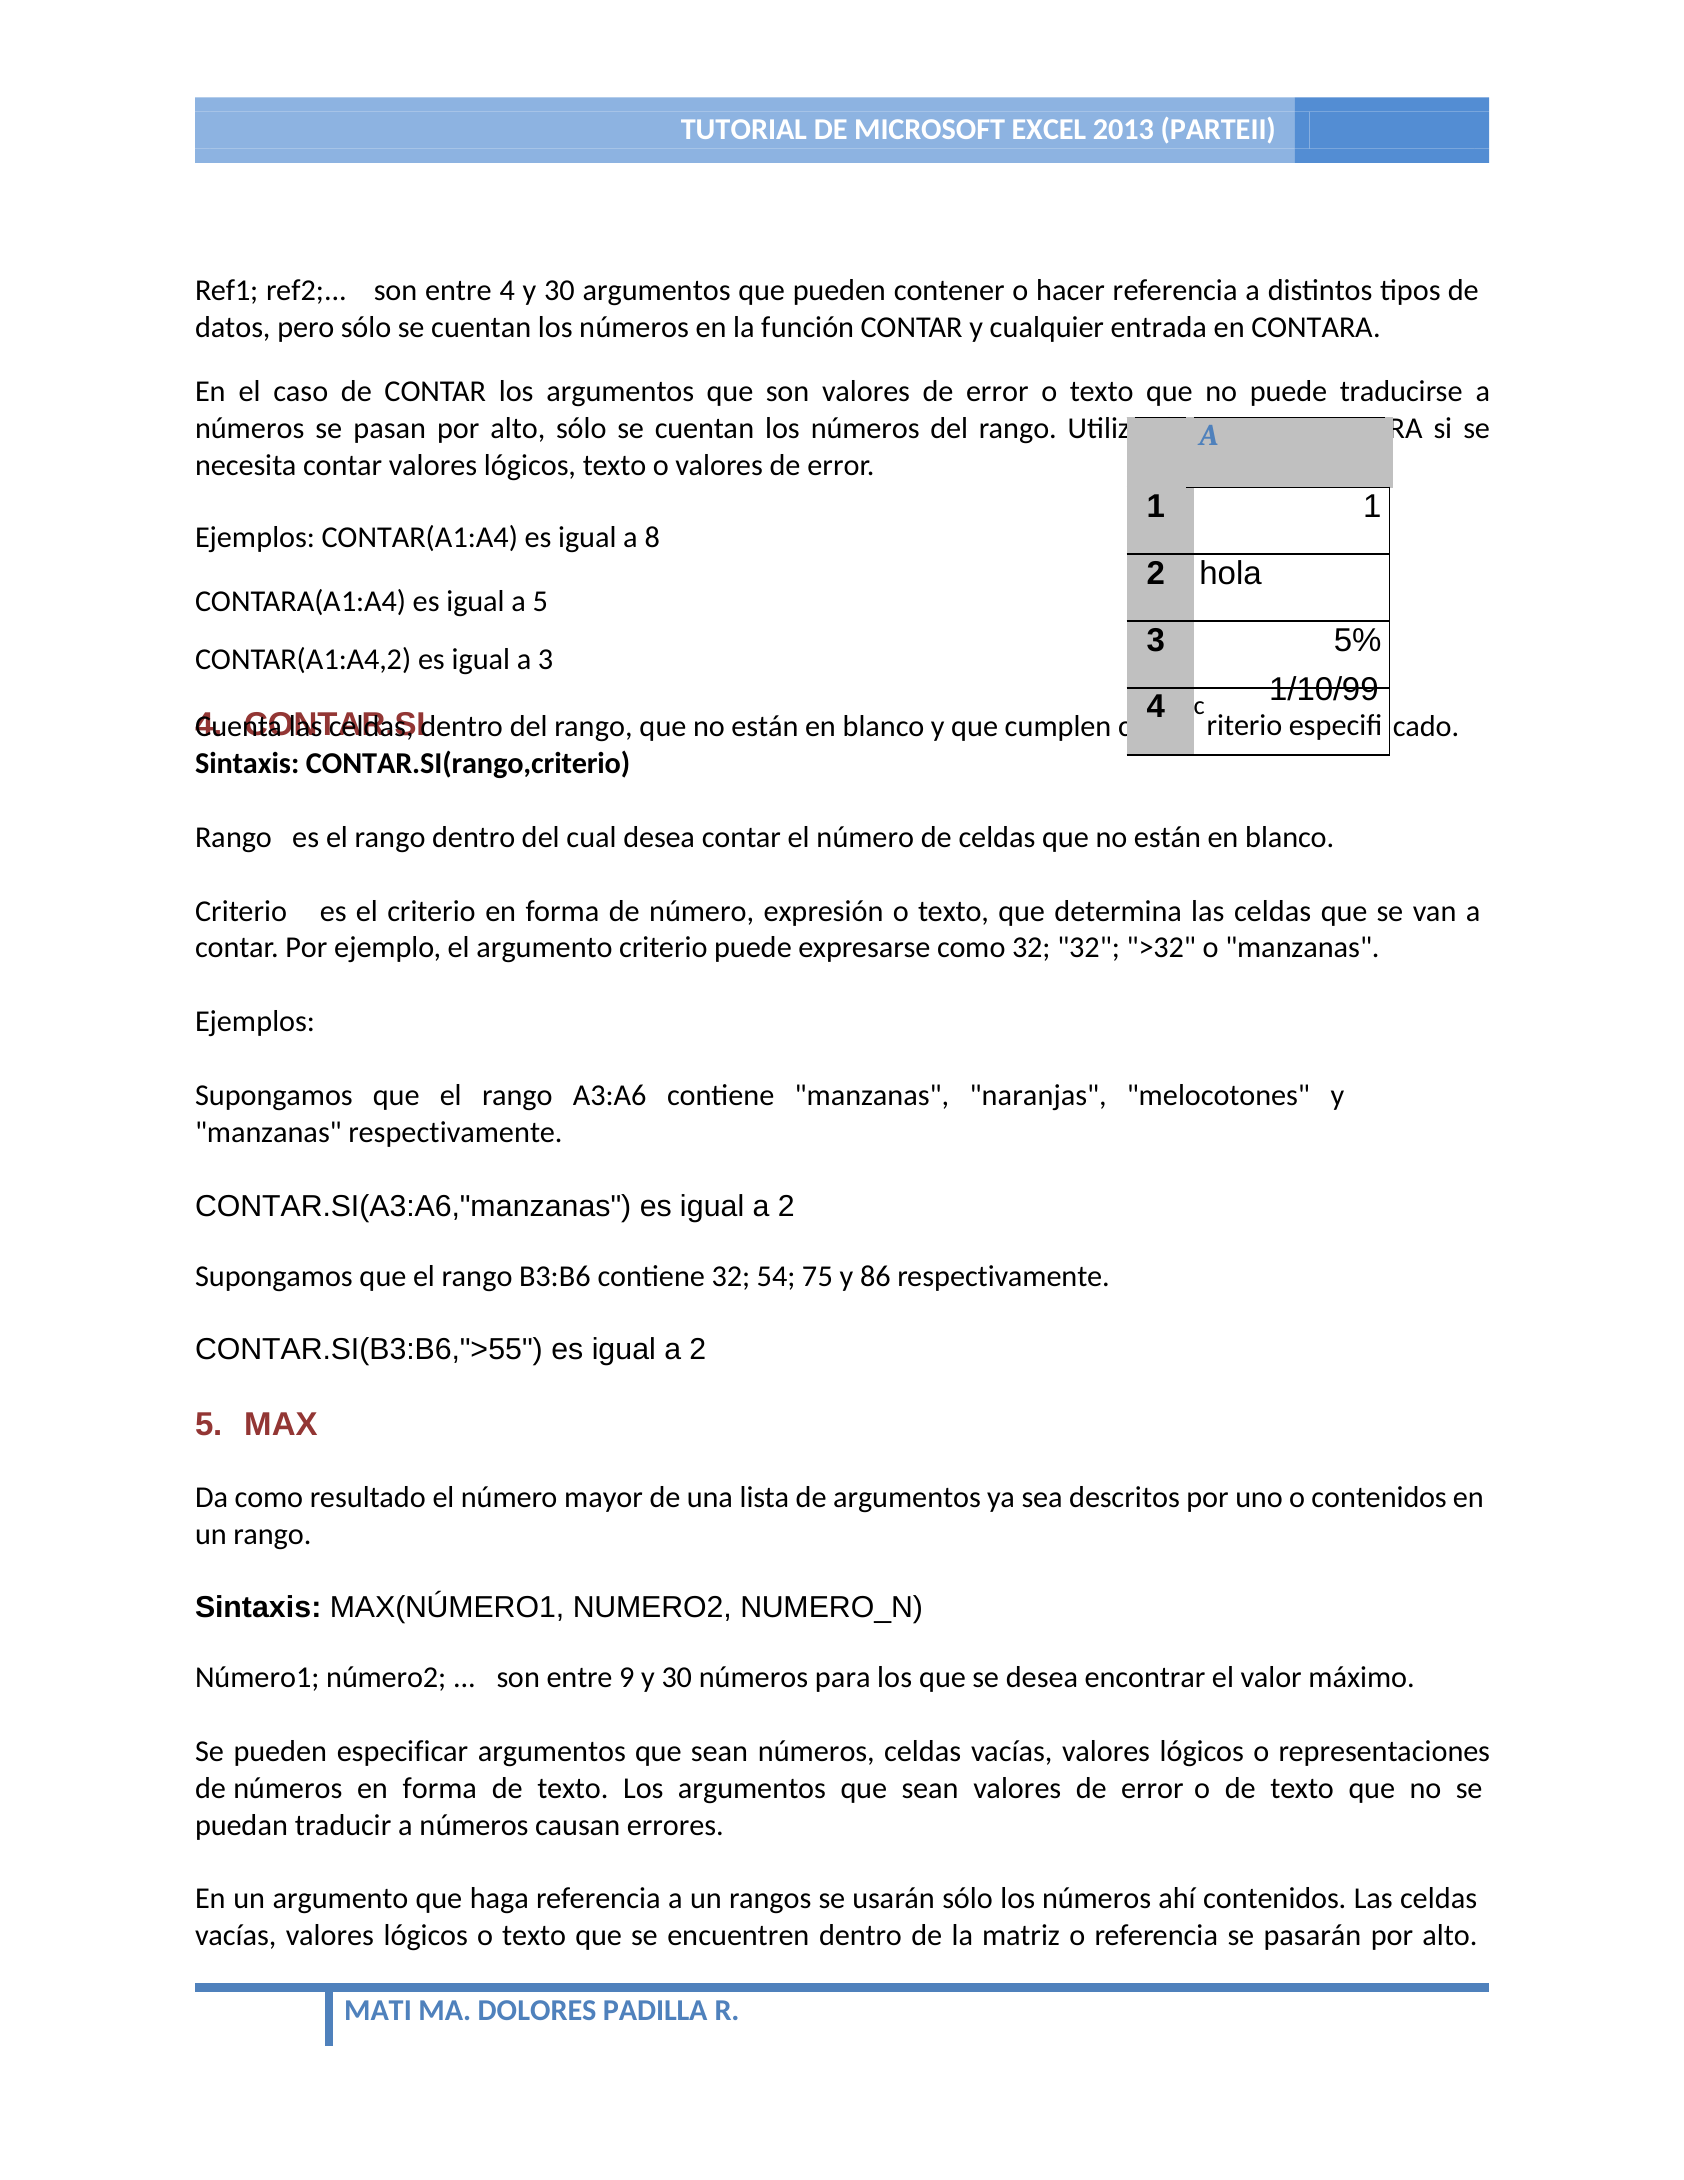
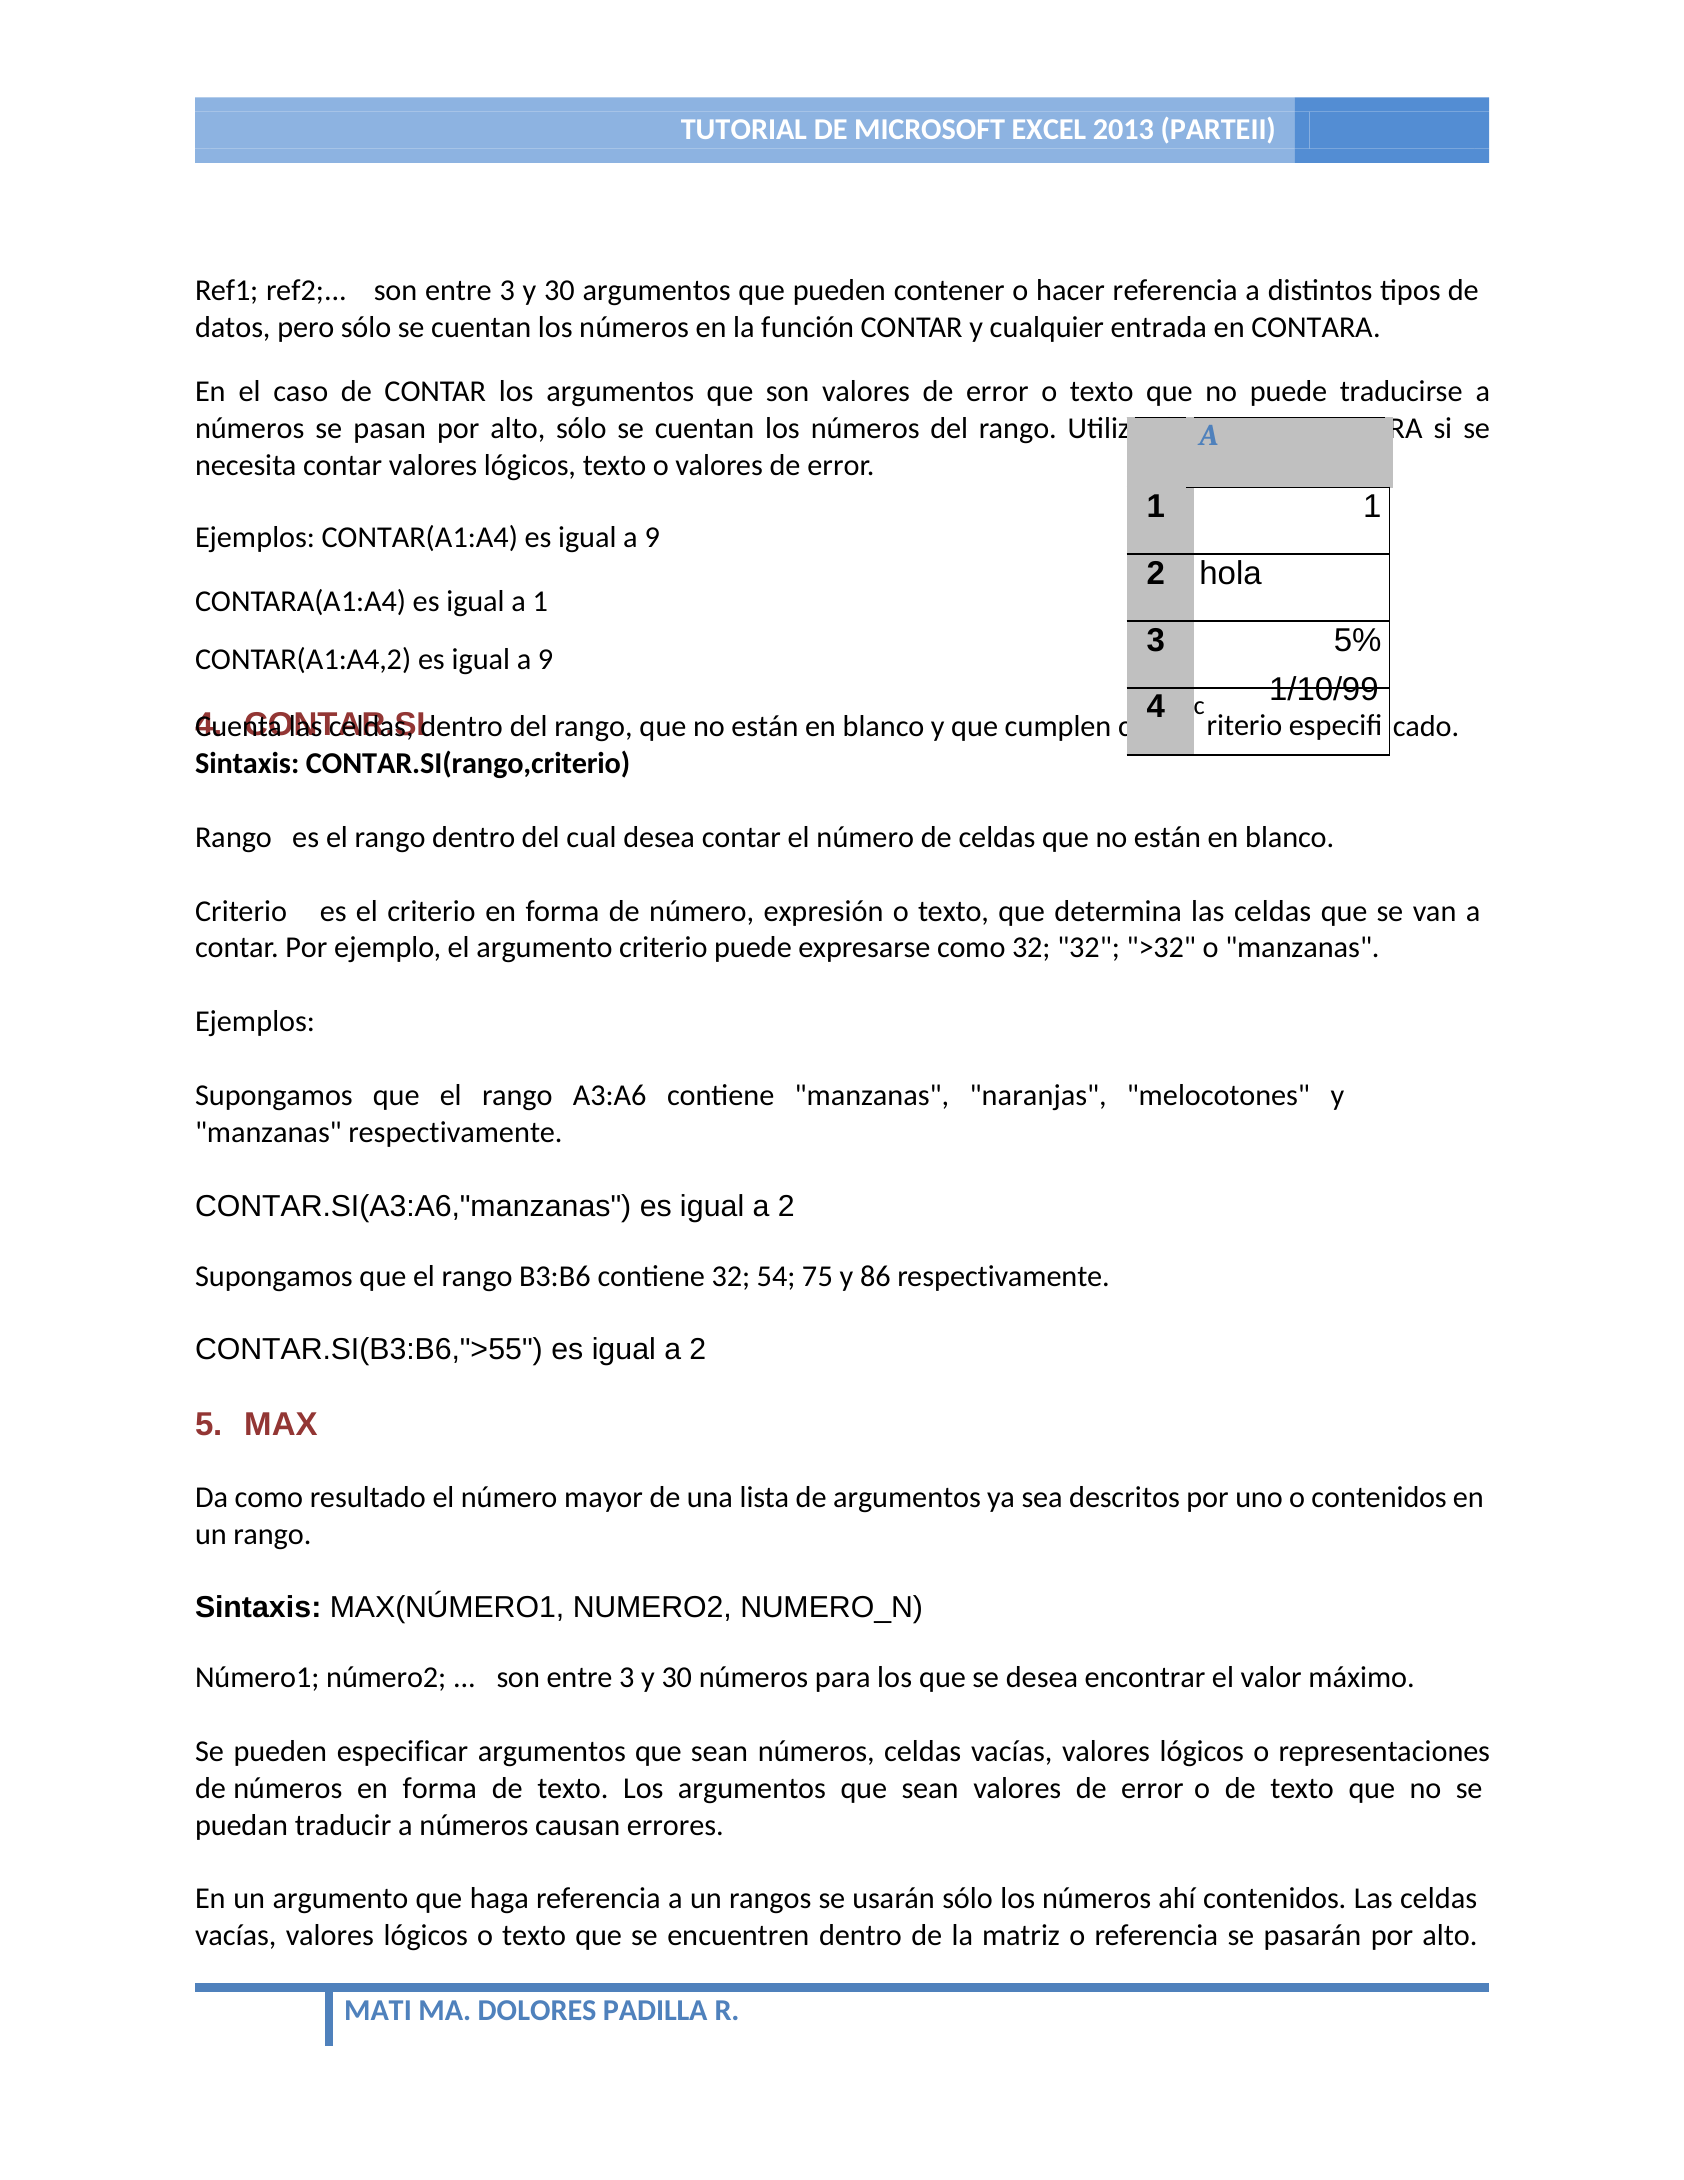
ref2 son entre 4: 4 -> 3 (507, 291)
8: 8 -> 9 (652, 537)
igual a 5: 5 -> 1 (540, 602)
3: 3 -> 9 (546, 659)
9: 9 -> 3 (627, 1677)
